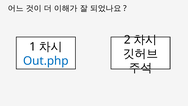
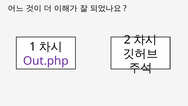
Out.php colour: blue -> purple (46, 61)
